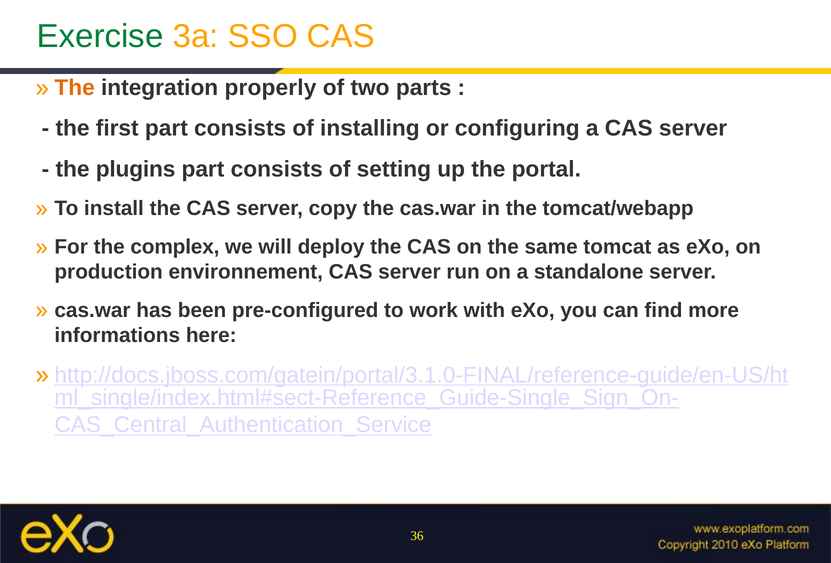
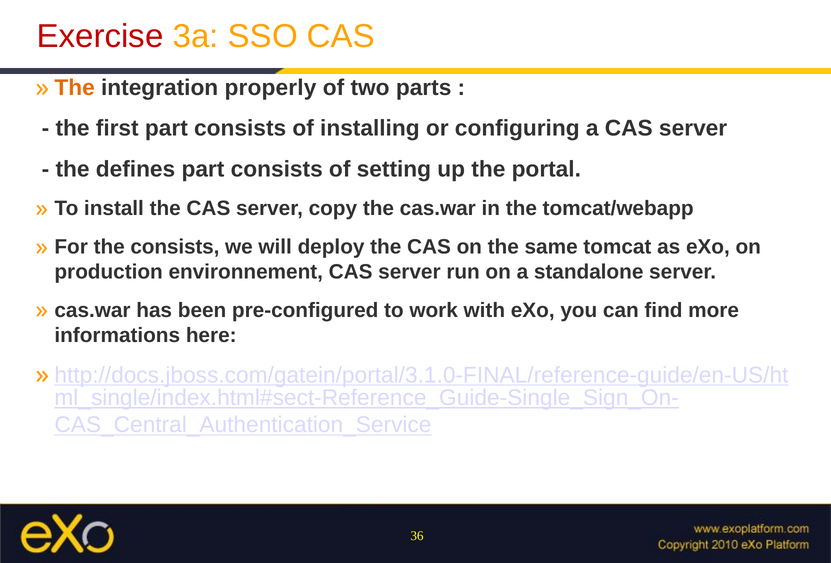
Exercise colour: green -> red (100, 36)
plugins: plugins -> defines (136, 169)
the complex: complex -> consists (175, 247)
